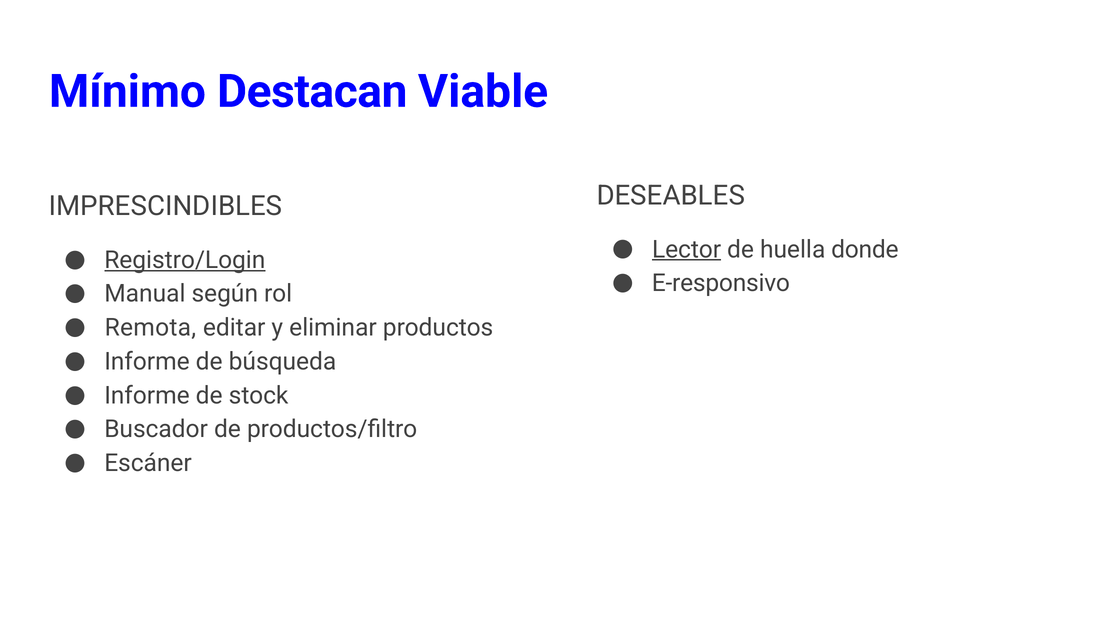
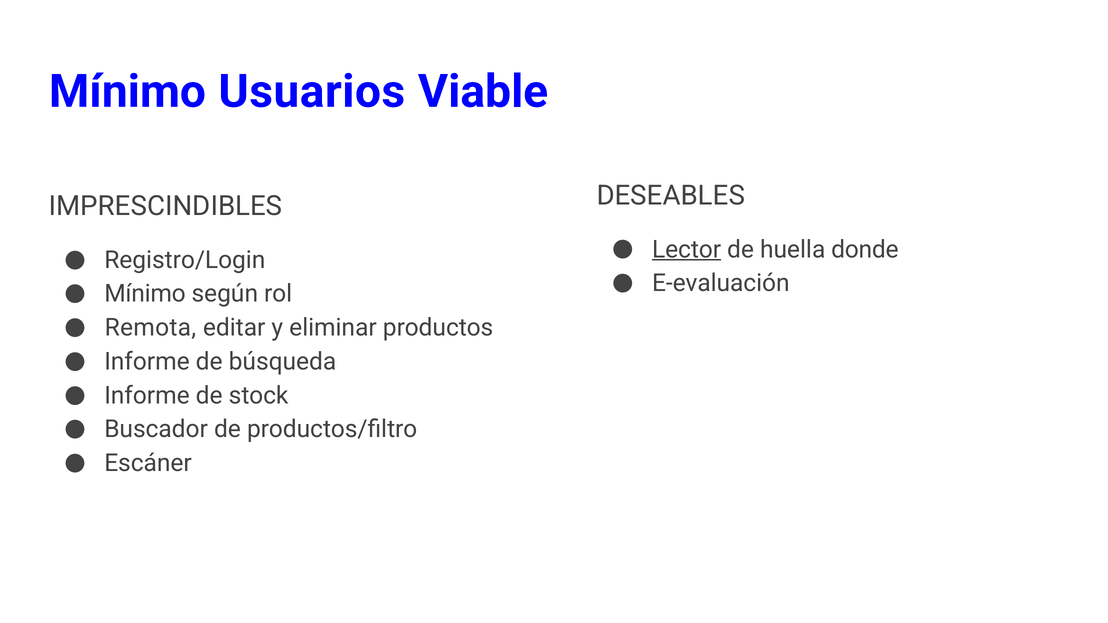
Destacan: Destacan -> Usuarios (312, 92)
Registro/Login underline: present -> none (185, 260)
E-responsivo: E-responsivo -> E-evaluación (721, 283)
Manual: Manual -> Mínimo (145, 294)
